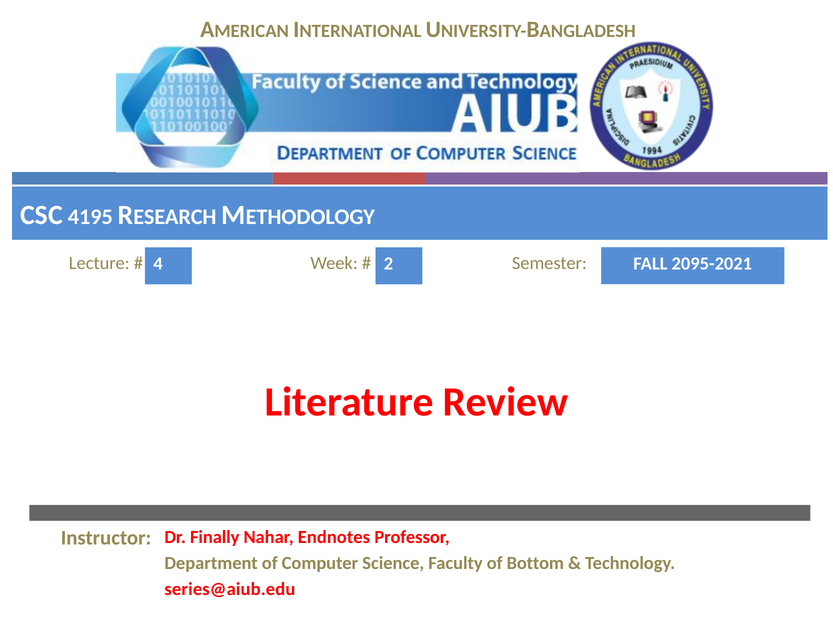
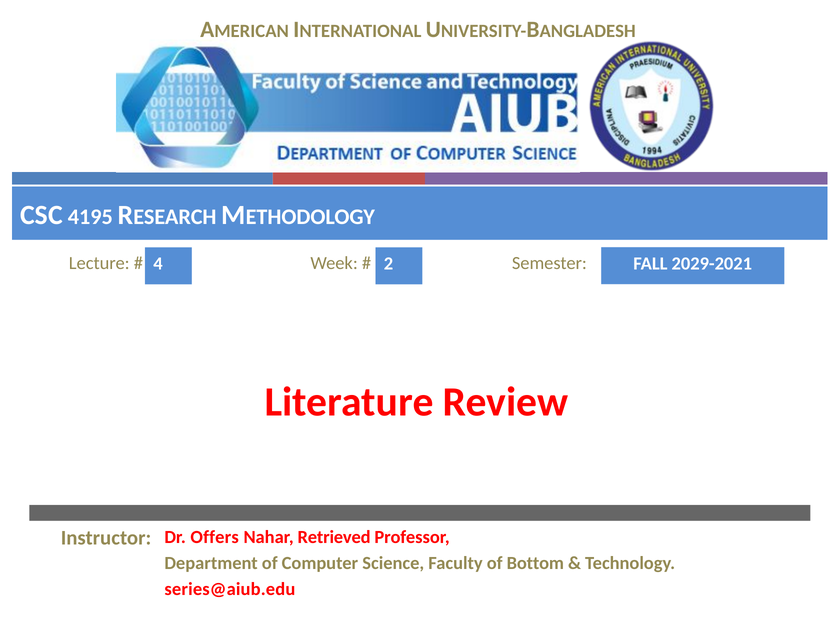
2095-2021: 2095-2021 -> 2029-2021 (712, 264)
Finally: Finally -> Offers (215, 538)
Endnotes: Endnotes -> Retrieved (334, 538)
